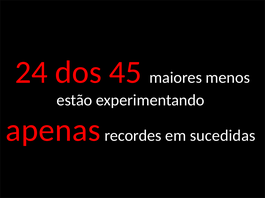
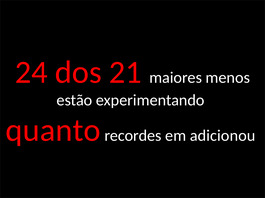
45: 45 -> 21 (125, 72)
apenas: apenas -> quanto (53, 131)
sucedidas: sucedidas -> adicionou (223, 136)
